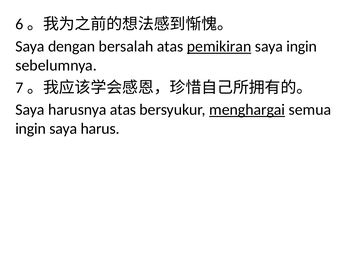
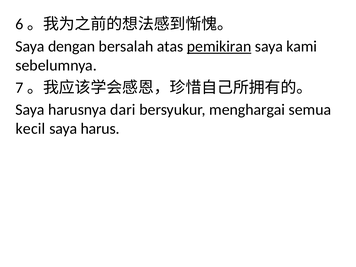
saya ingin: ingin -> kami (302, 46)
harusnya atas: atas -> dari (123, 110)
menghargai underline: present -> none (247, 110)
ingin: ingin -> kecil (30, 129)
